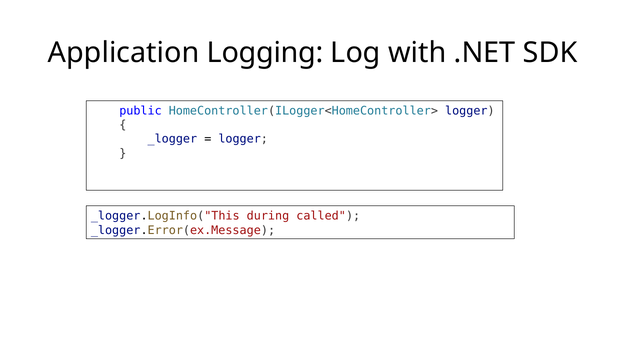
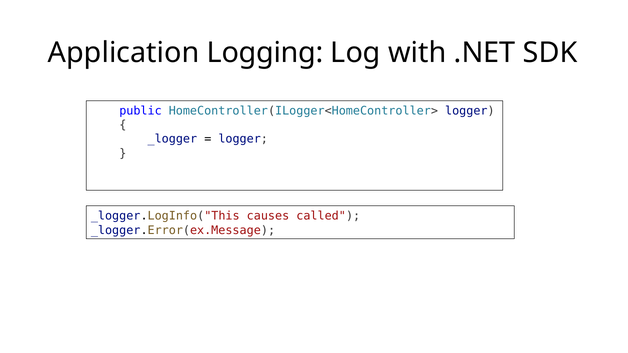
during: during -> causes (268, 216)
